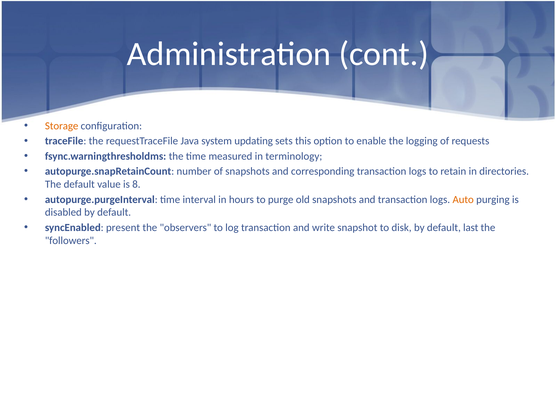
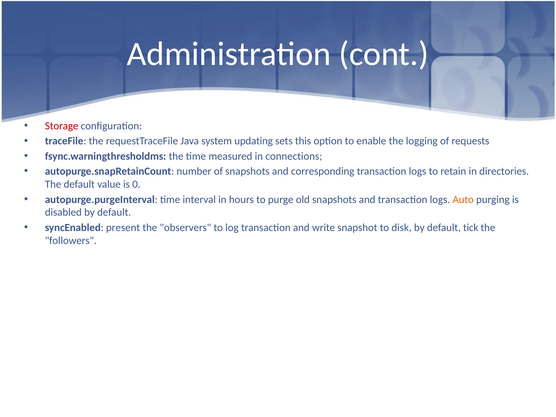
Storage colour: orange -> red (62, 126)
terminology: terminology -> connections (294, 156)
8: 8 -> 0 (136, 184)
last: last -> tick (471, 228)
